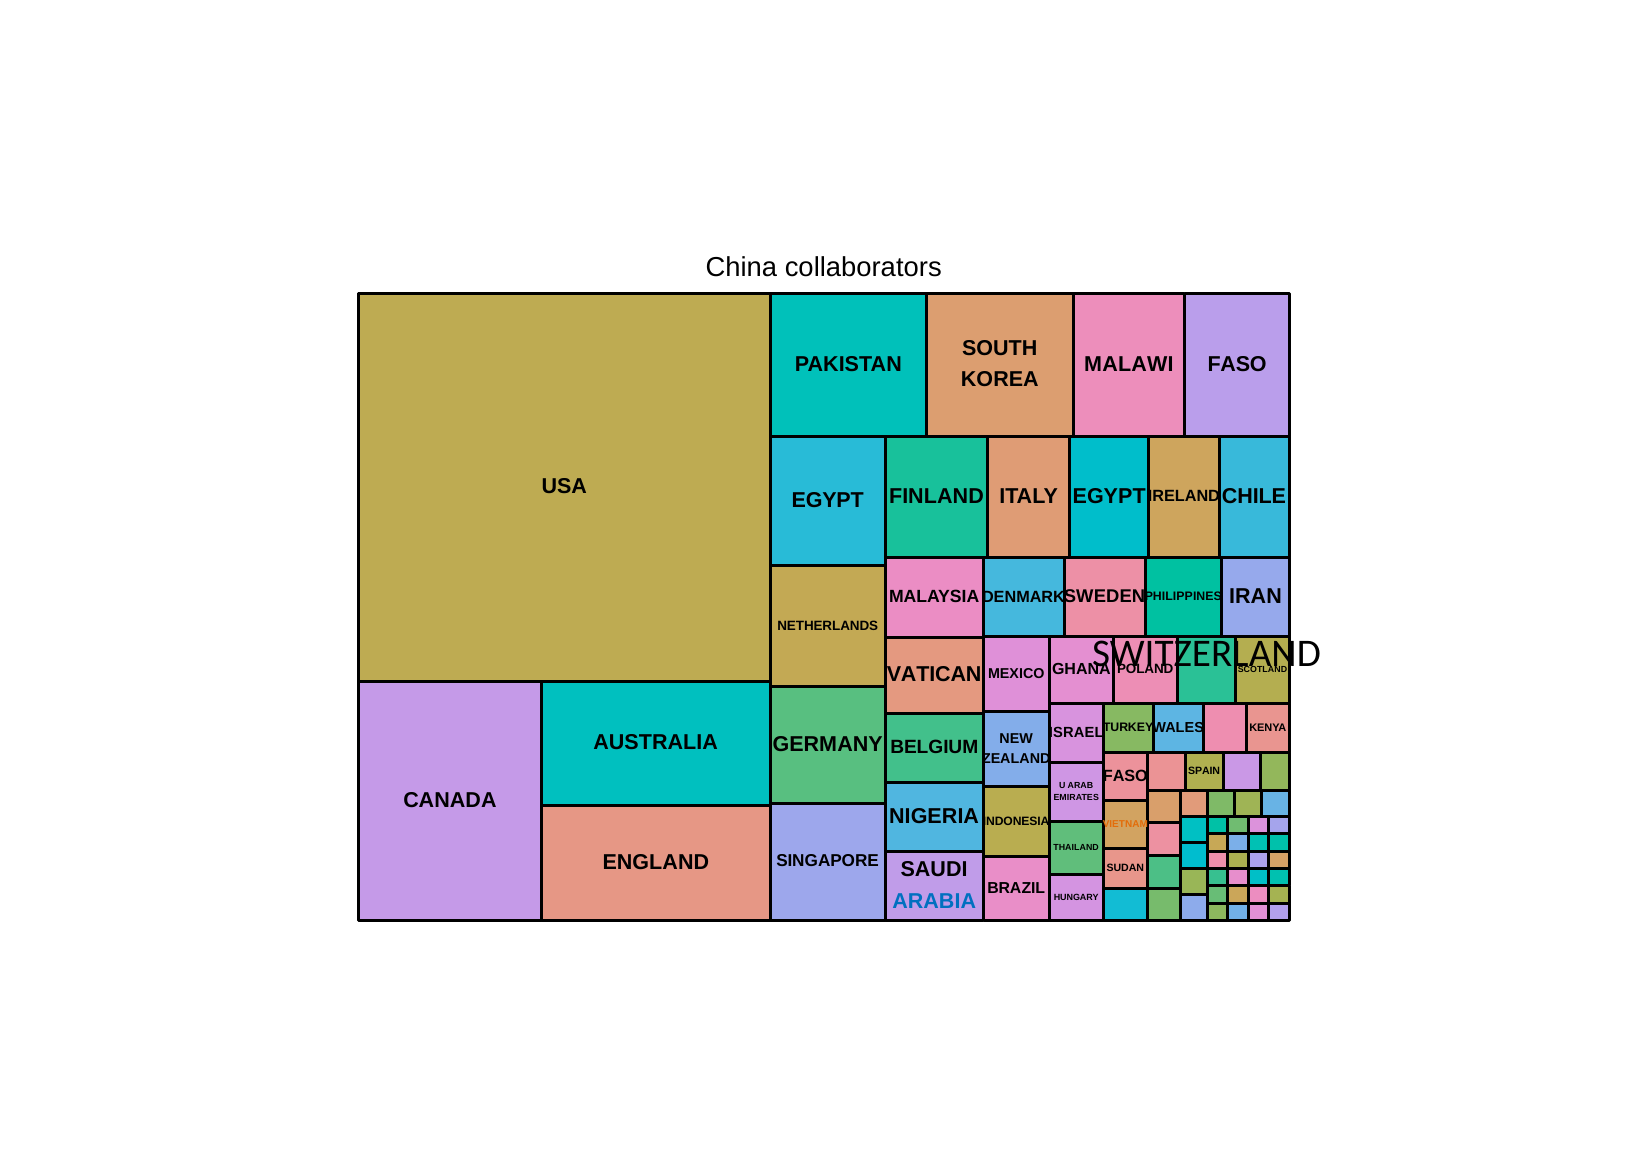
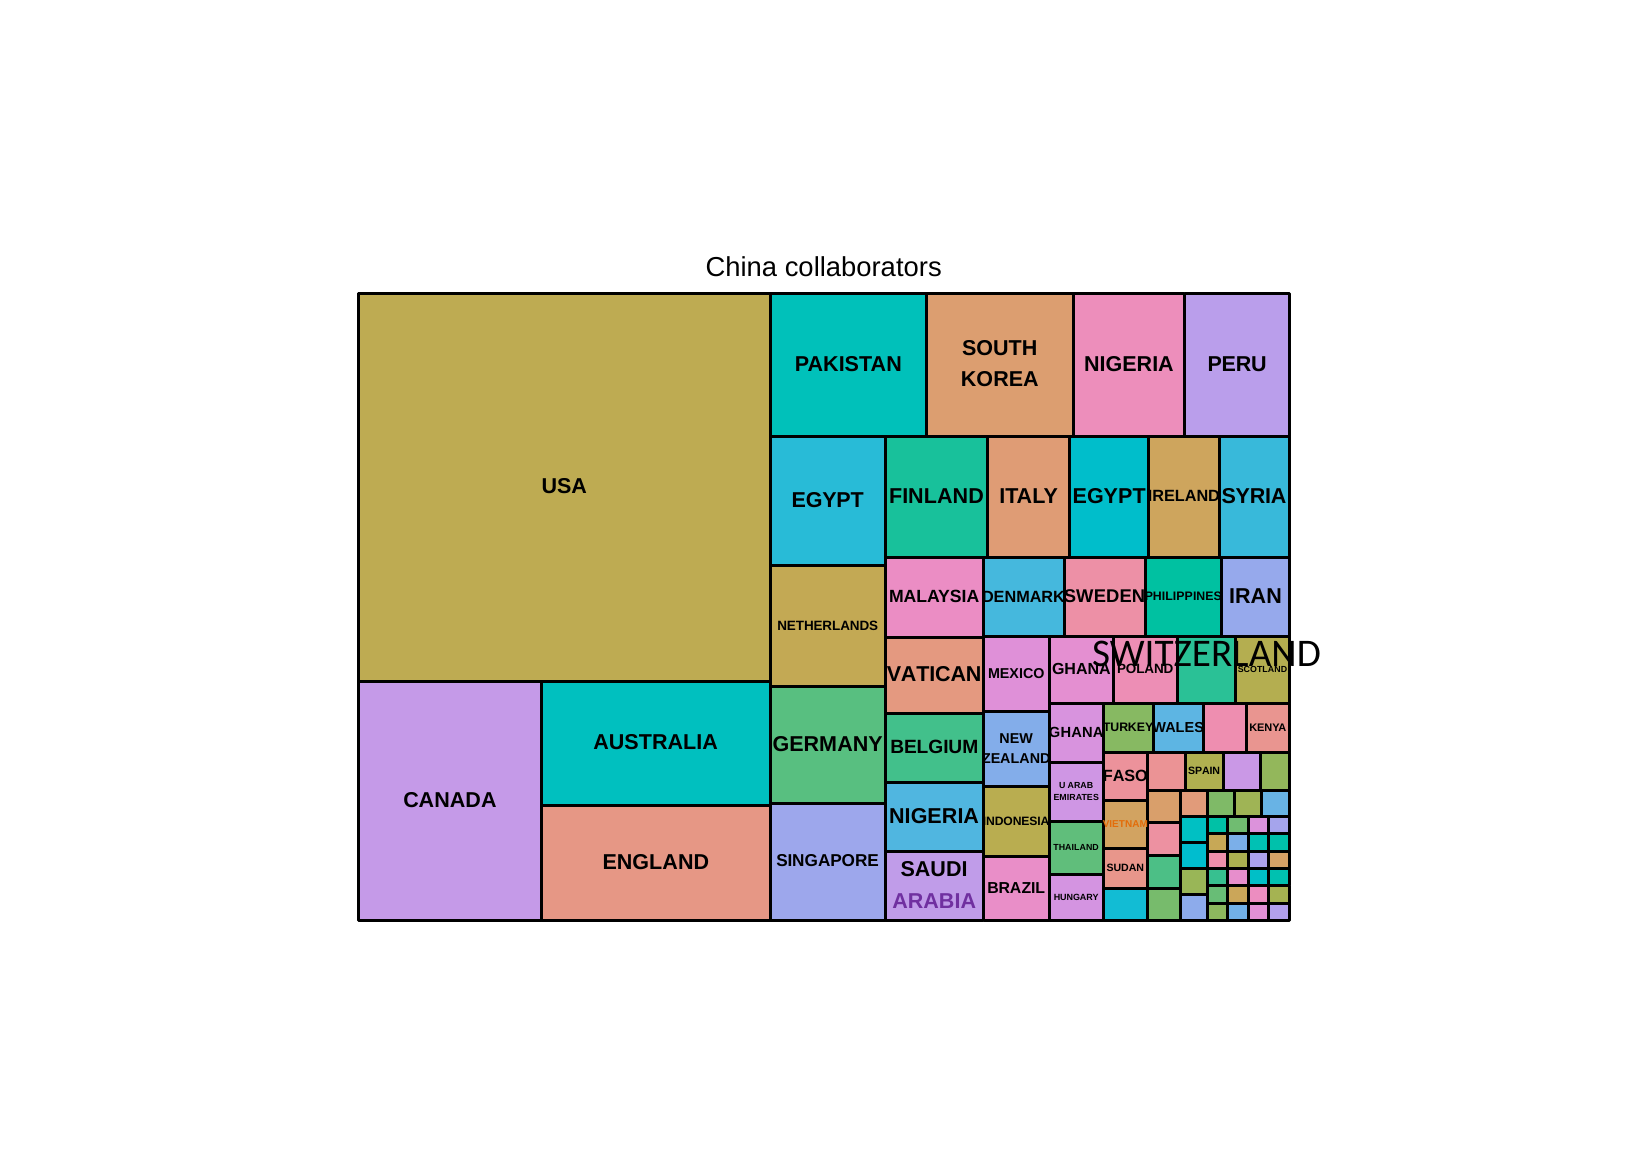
MALAWI: MALAWI -> NIGERIA (1129, 364)
FASO: FASO -> PERU (1237, 364)
CHILE: CHILE -> SYRIA (1254, 496)
ISRAEL: ISRAEL -> GHANA (1076, 732)
ARABIA colour: blue -> purple (934, 901)
